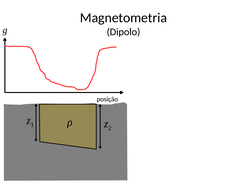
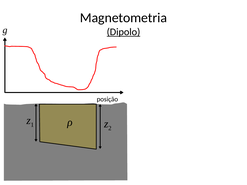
Dipolo underline: none -> present (123, 32)
